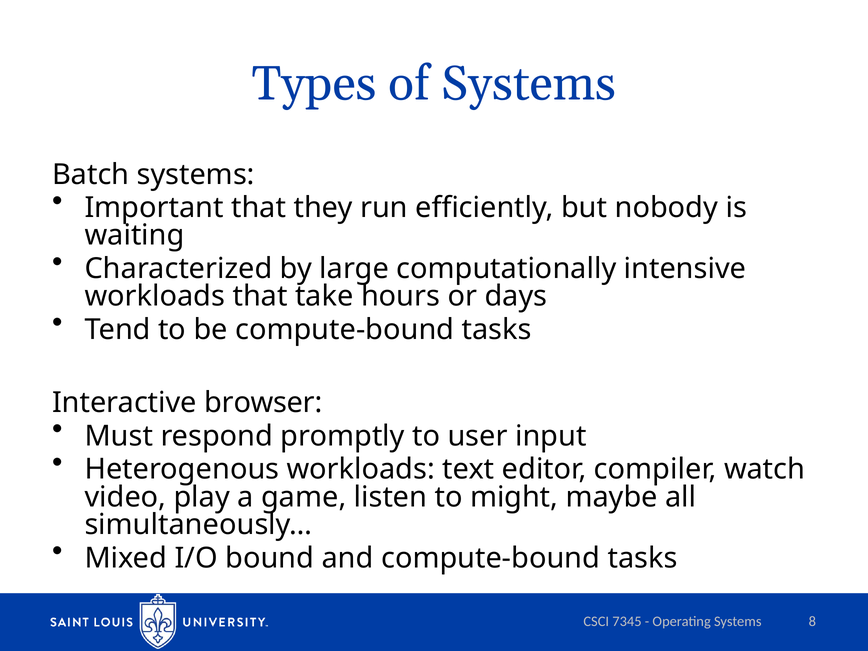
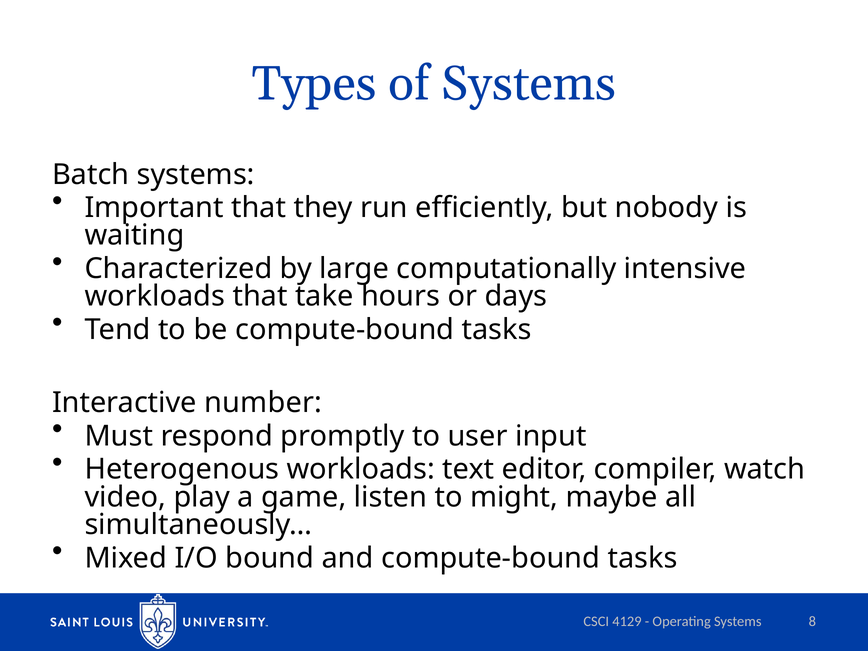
browser: browser -> number (263, 403)
7345: 7345 -> 4129 (627, 622)
